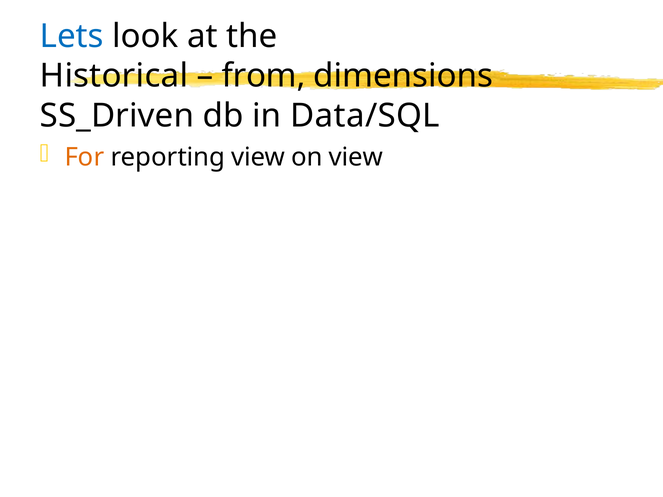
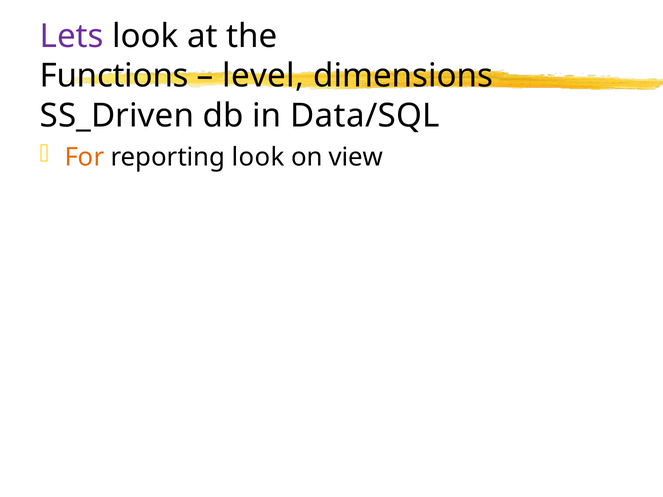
Lets colour: blue -> purple (72, 36)
Historical: Historical -> Functions (114, 76)
from: from -> level (263, 76)
reporting view: view -> look (258, 157)
